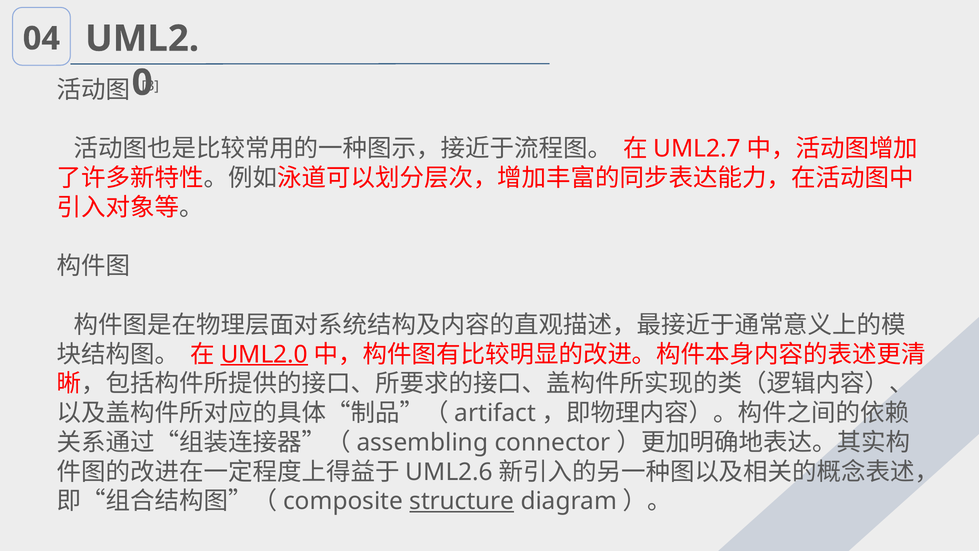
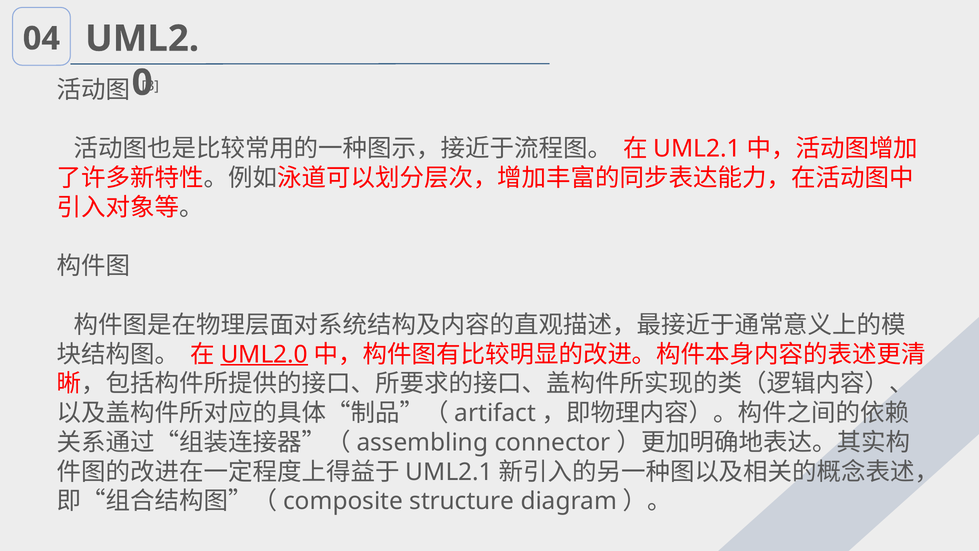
UML2.7: UML2.7 -> UML2.1 (697, 149)
UML2.6: UML2.6 -> UML2.1 (449, 472)
structure underline: present -> none (462, 501)
